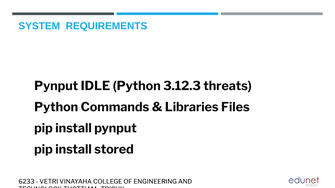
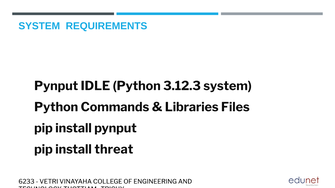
3.12.3 threats: threats -> system (228, 86)
stored: stored -> threat (114, 150)
